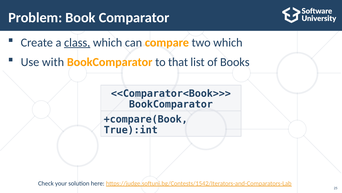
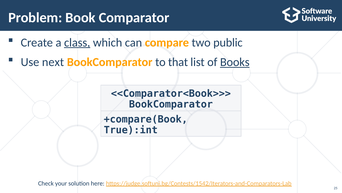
two which: which -> public (228, 42)
with: with -> next (53, 62)
Books underline: none -> present (235, 62)
